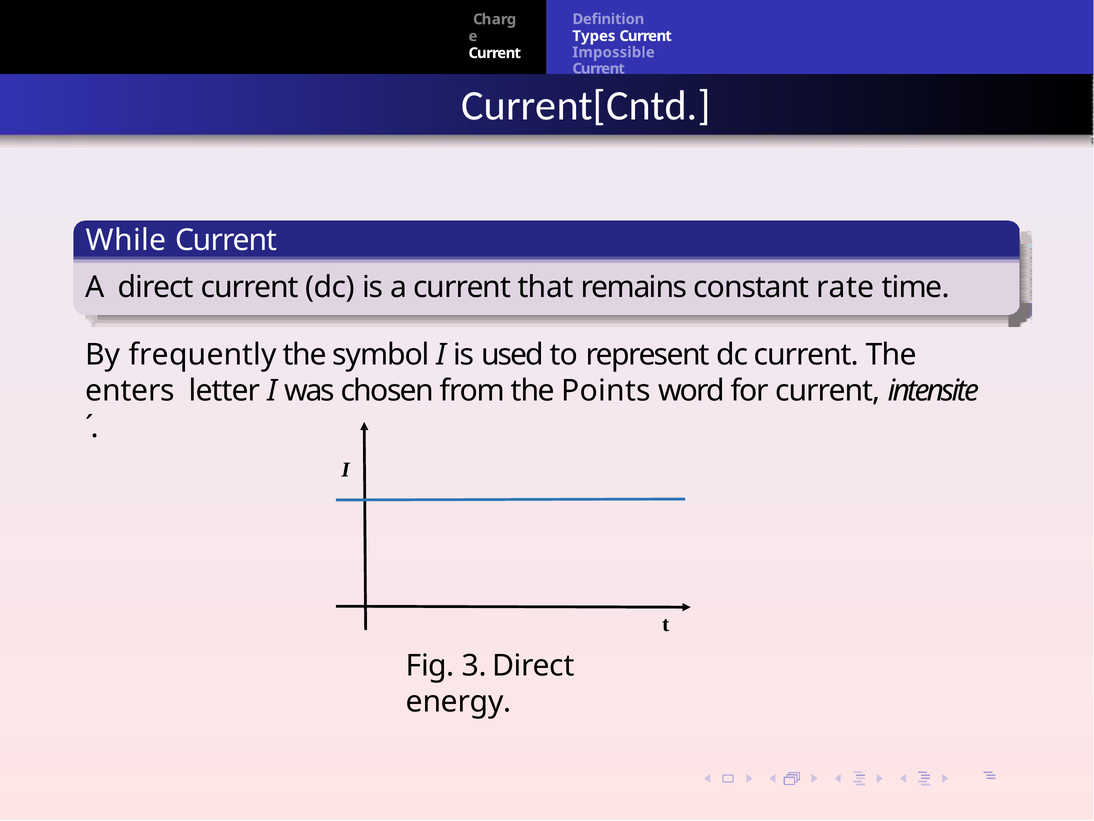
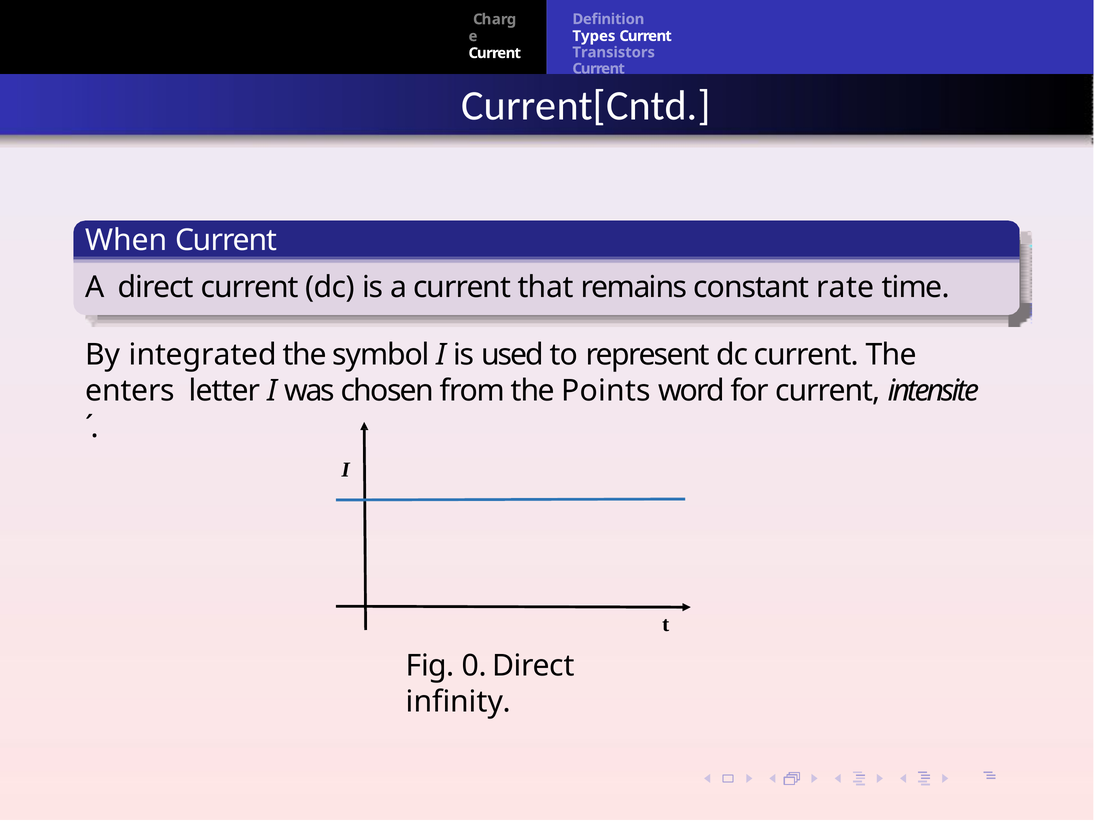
Impossible: Impossible -> Transistors (614, 52)
While: While -> When (126, 241)
frequently: frequently -> integrated (203, 355)
3: 3 -> 0 (474, 666)
energy: energy -> infinity (458, 702)
